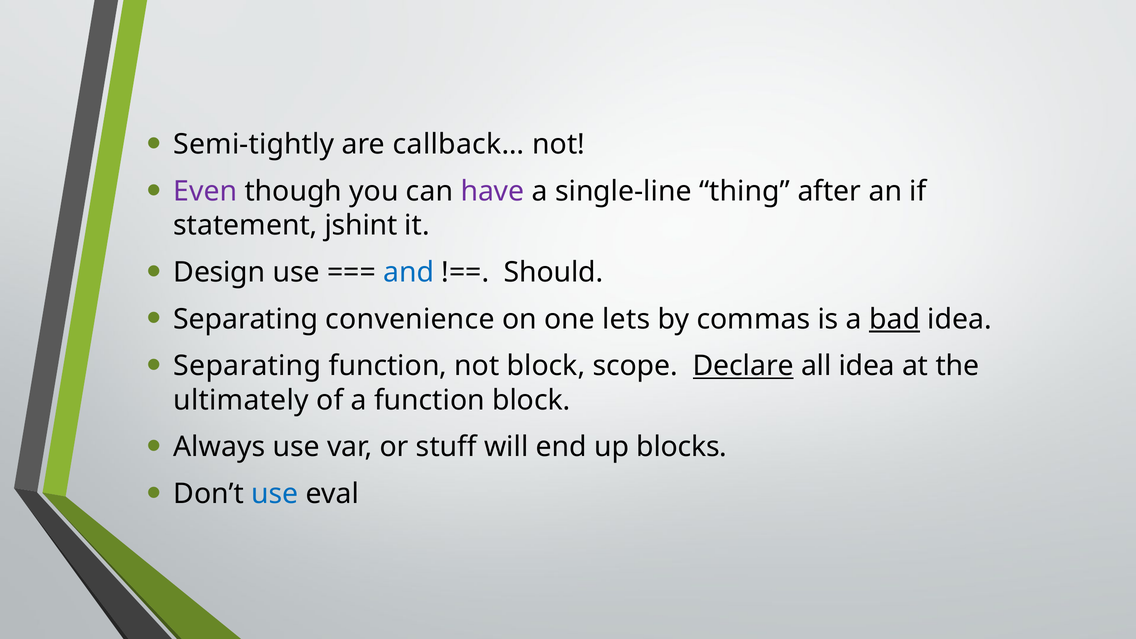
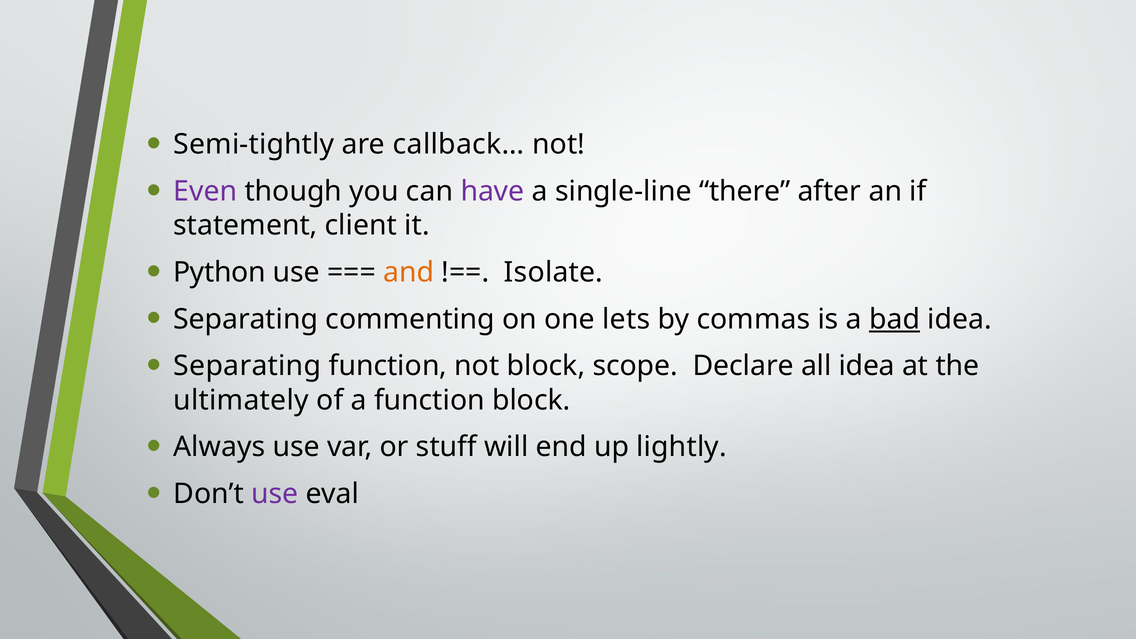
thing: thing -> there (745, 191)
jshint: jshint -> client (361, 225)
Design: Design -> Python (219, 272)
and colour: blue -> orange (409, 272)
Should: Should -> Isolate (554, 272)
convenience: convenience -> commenting (410, 319)
Declare underline: present -> none (743, 366)
blocks: blocks -> lightly (682, 447)
use colour: blue -> purple (275, 494)
